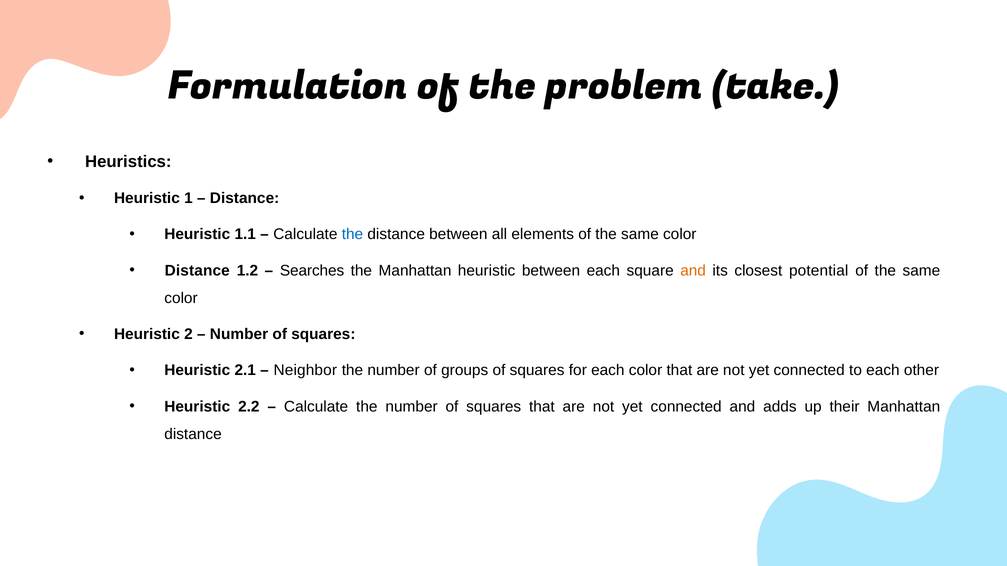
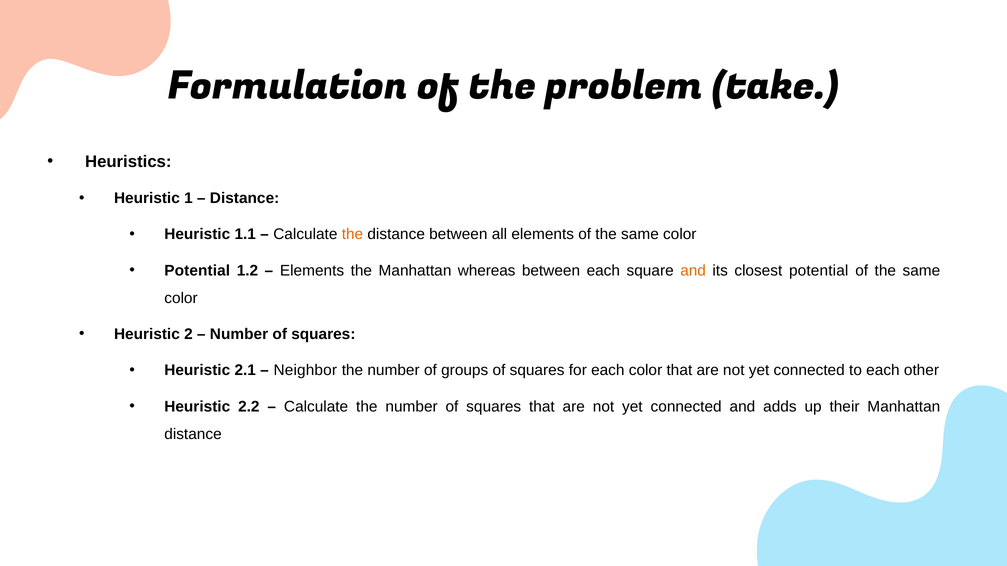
the colour: blue -> orange (352, 235)
Distance: Distance -> Potential (197, 271)
Searches: Searches -> Elements (312, 271)
Manhattan heuristic: heuristic -> whereas (487, 271)
